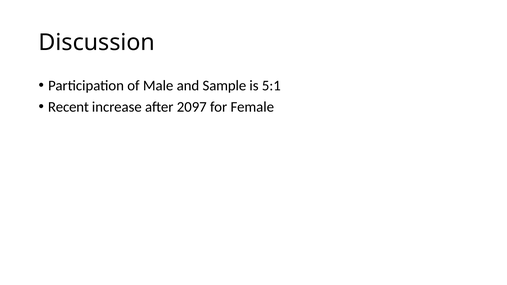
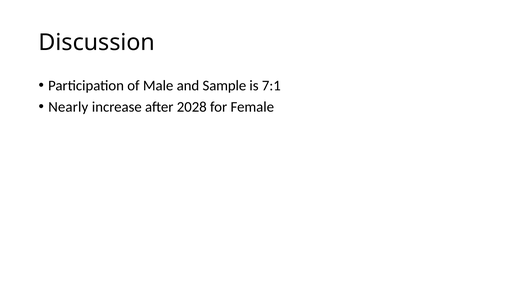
5:1: 5:1 -> 7:1 (271, 86)
Recent: Recent -> Nearly (68, 107)
2097: 2097 -> 2028 (192, 107)
